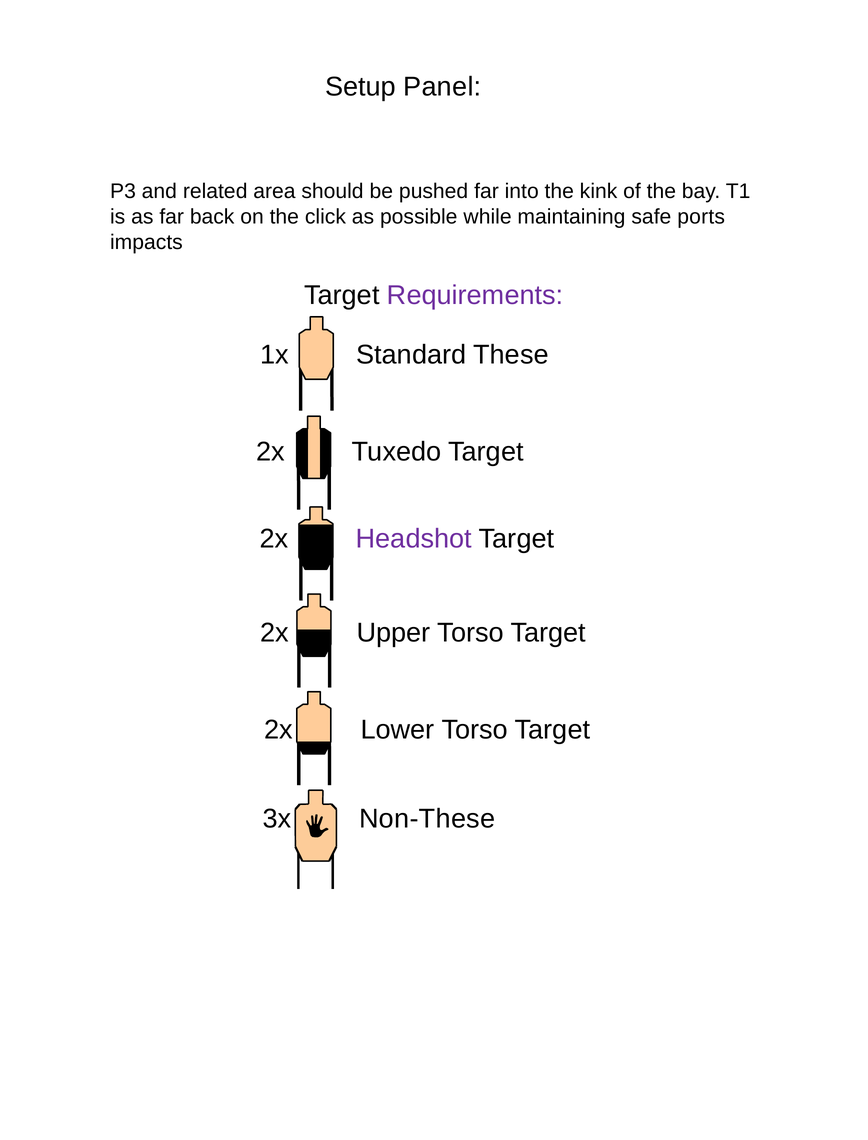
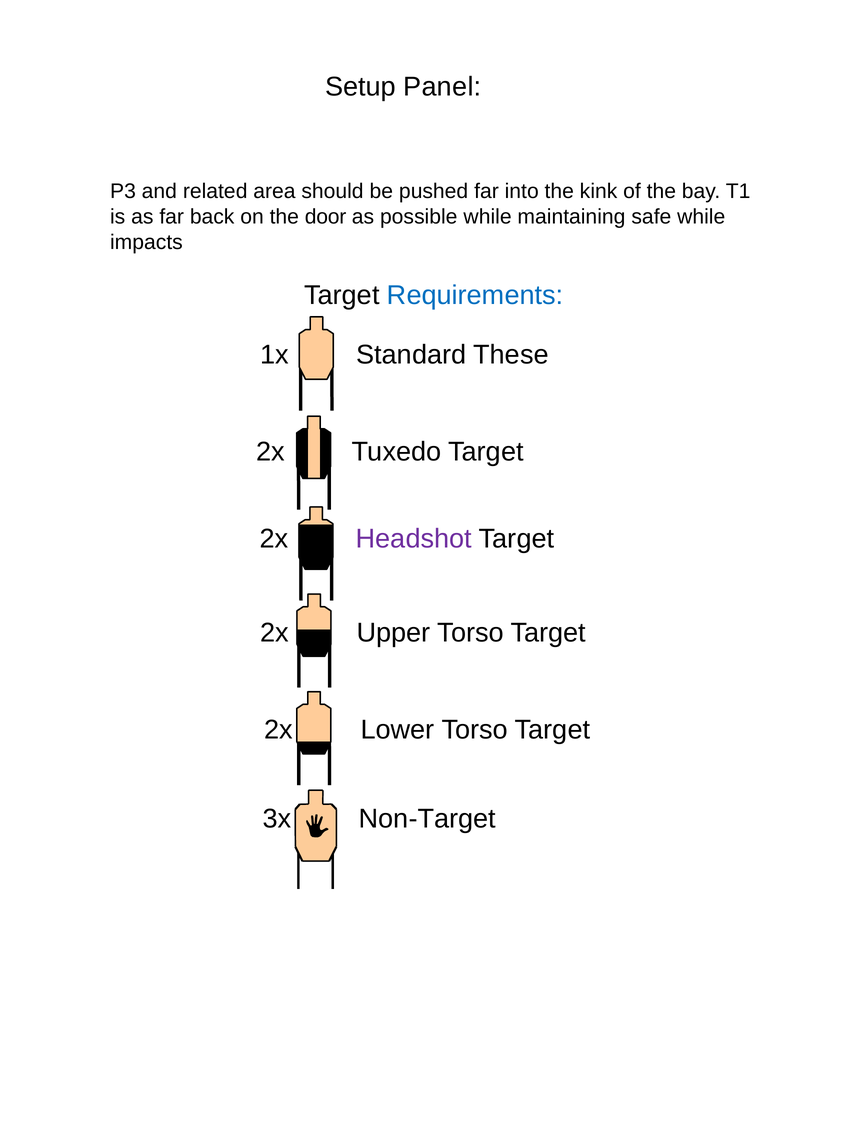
click: click -> door (326, 217)
safe ports: ports -> while (701, 217)
Requirements colour: purple -> blue (475, 295)
Non-These: Non-These -> Non-Target (427, 818)
